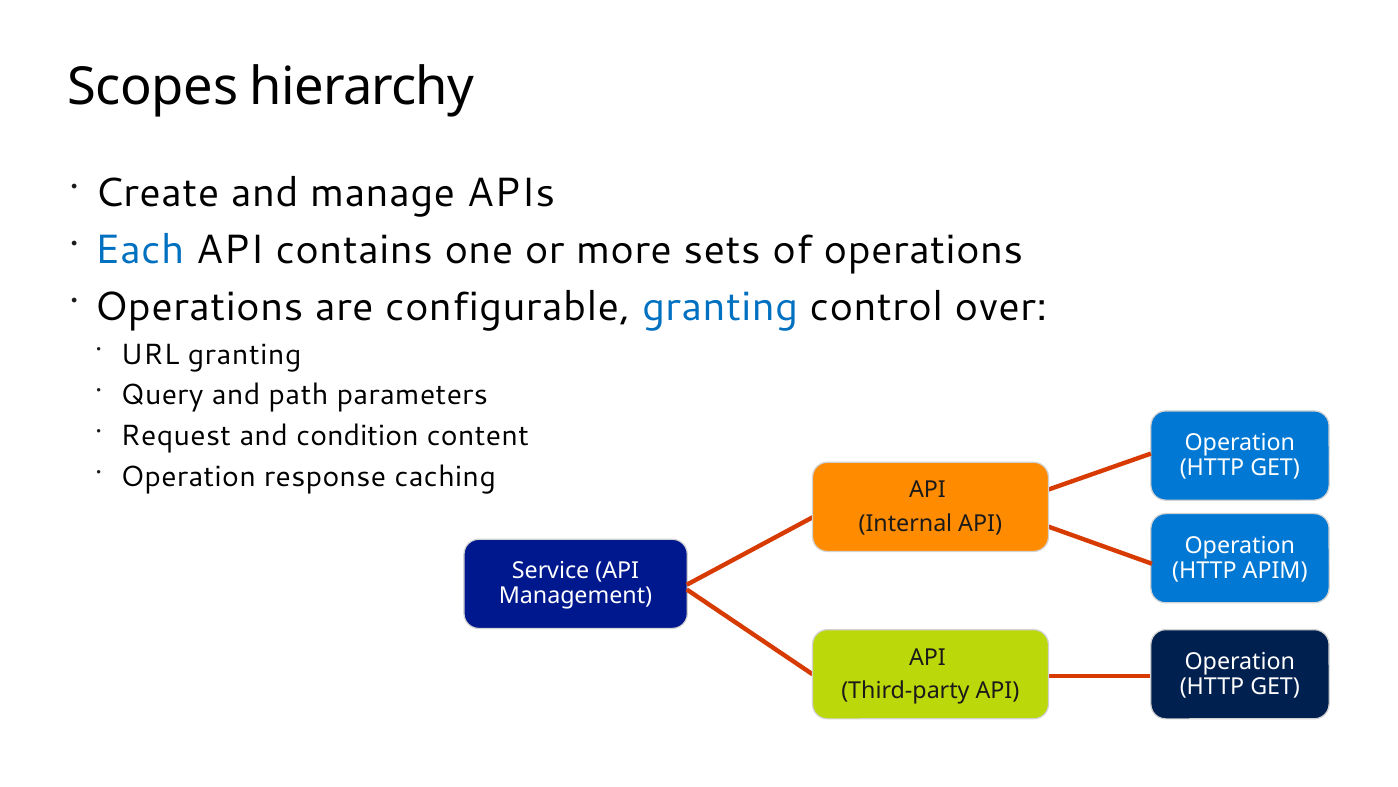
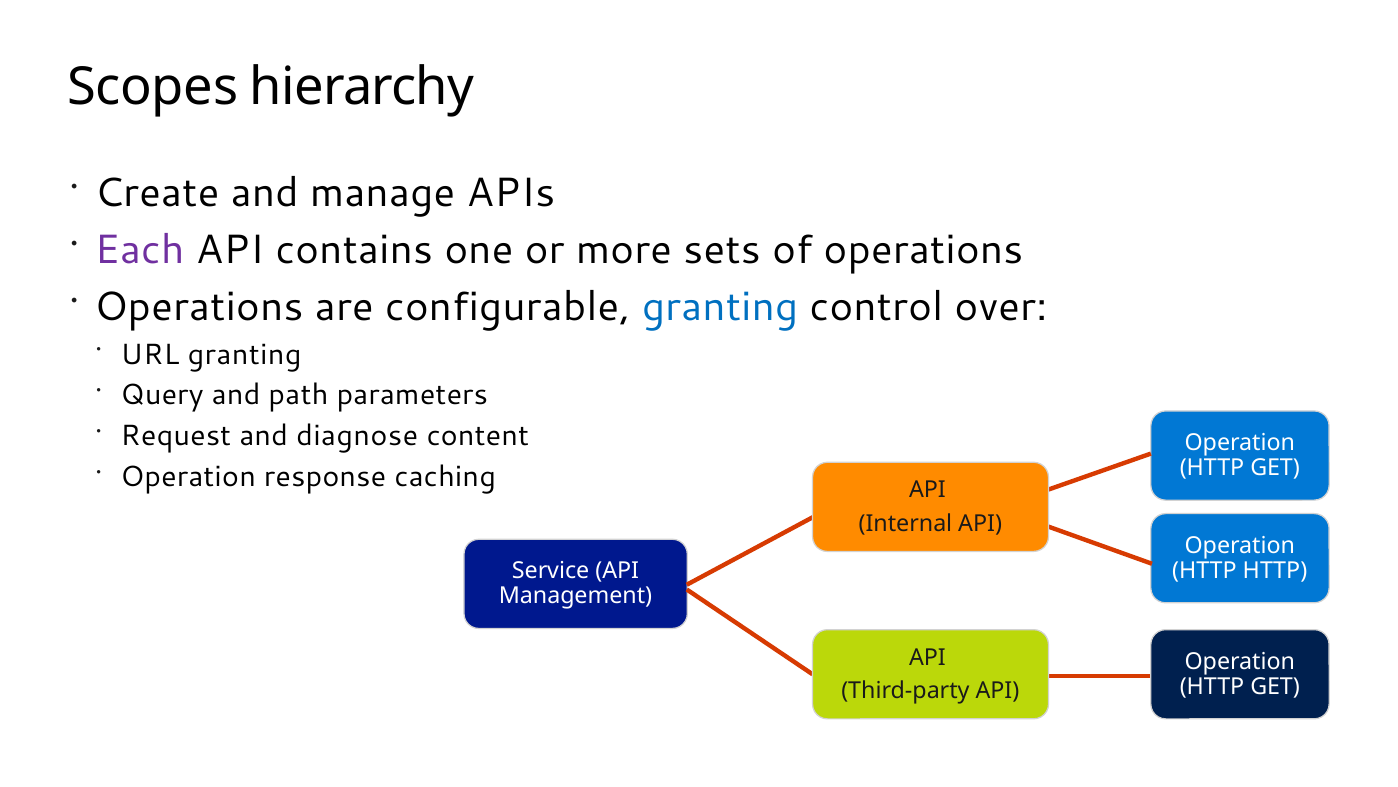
Each colour: blue -> purple (139, 250)
condition: condition -> diagnose (357, 436)
HTTP APIM: APIM -> HTTP (1275, 570)
